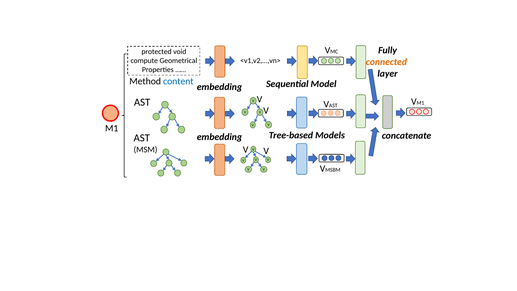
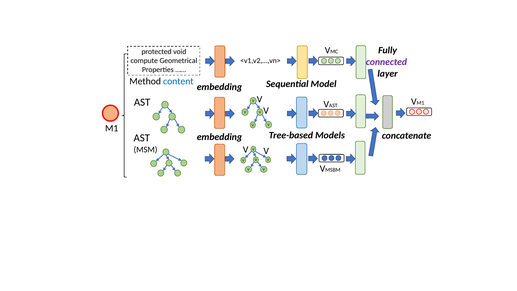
connected colour: orange -> purple (386, 62)
